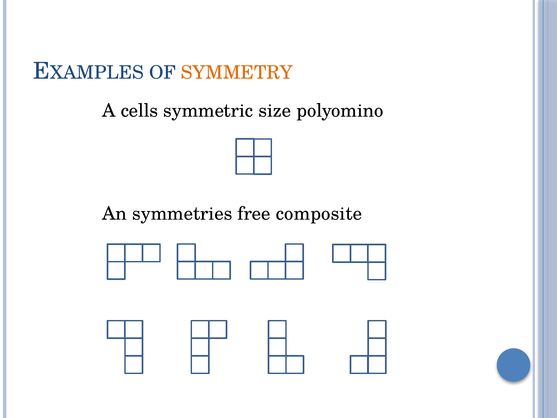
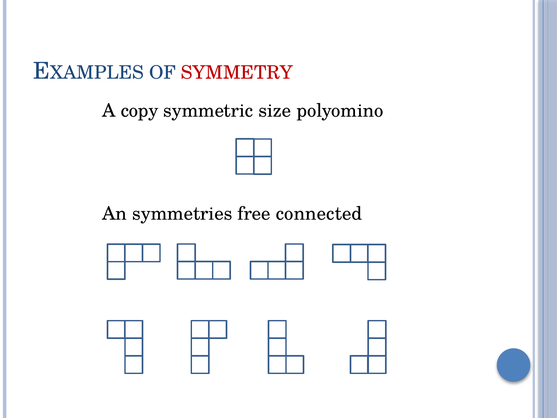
SYMMETRY colour: orange -> red (237, 73)
cells: cells -> copy (140, 111)
composite: composite -> connected (319, 214)
